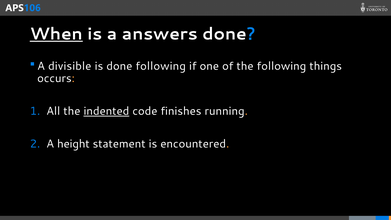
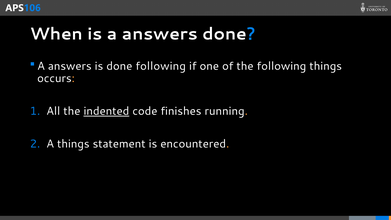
When underline: present -> none (56, 34)
divisible: divisible -> answers (70, 66)
A height: height -> things (73, 144)
